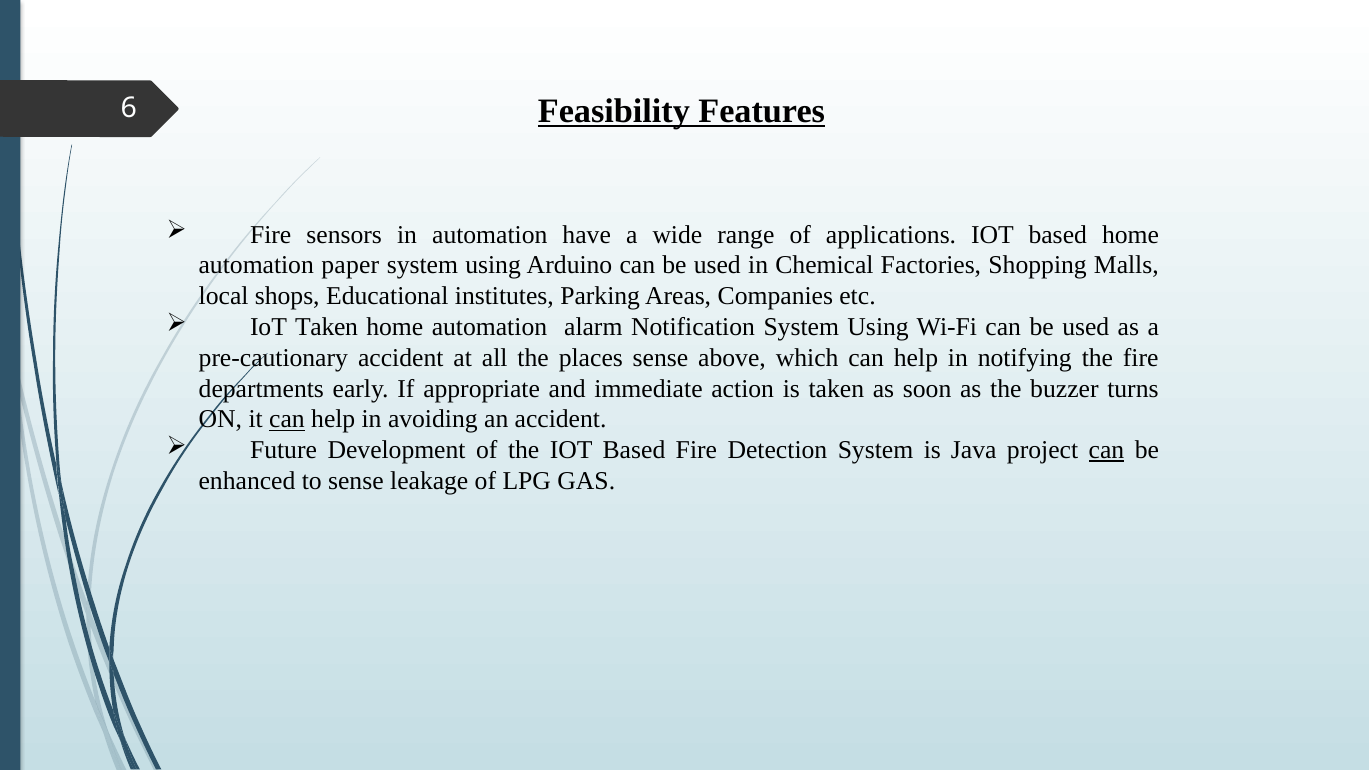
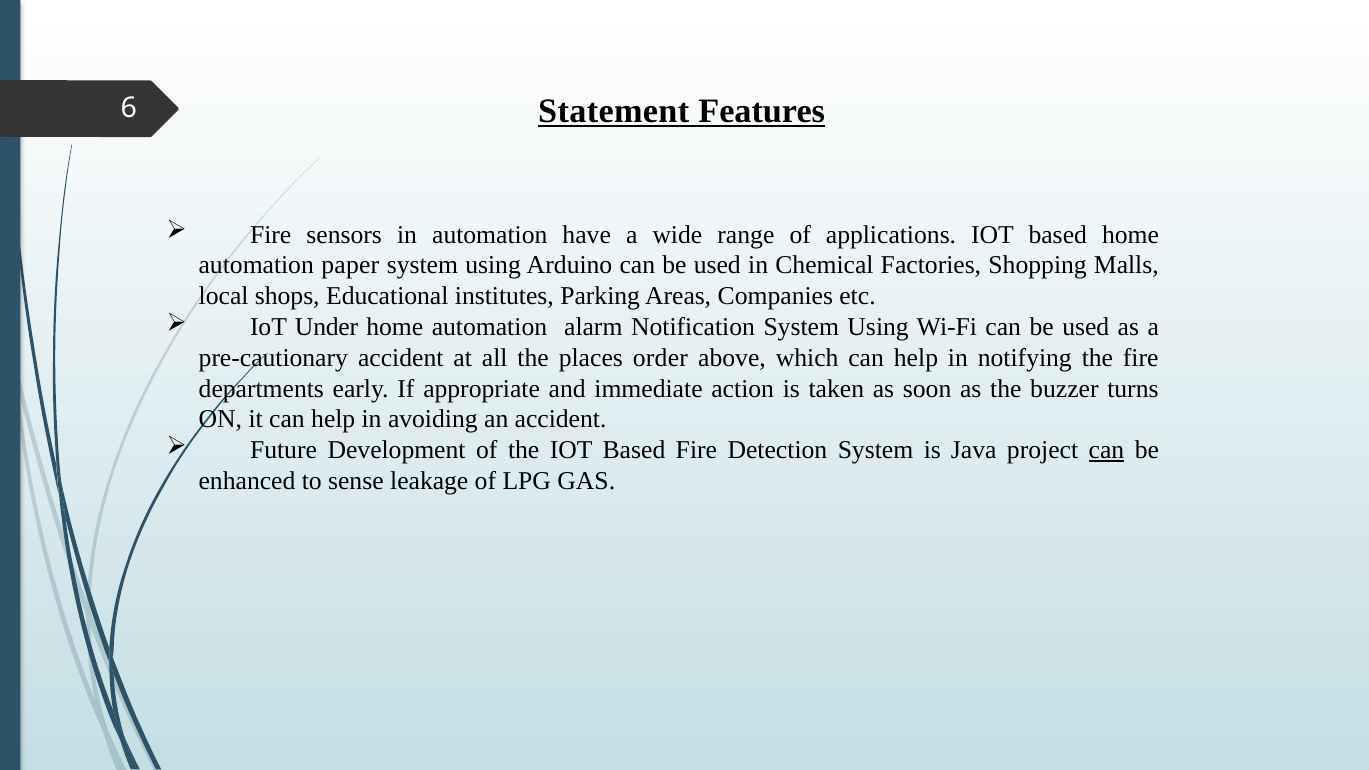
Feasibility: Feasibility -> Statement (614, 111)
IoT Taken: Taken -> Under (327, 327)
places sense: sense -> order (660, 358)
can underline: present -> none (287, 419)
